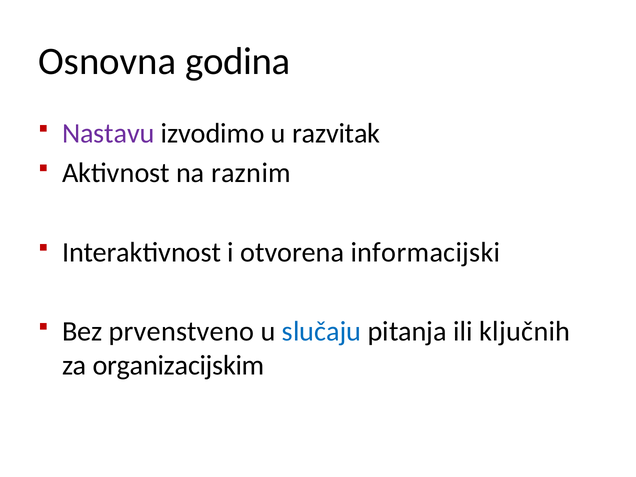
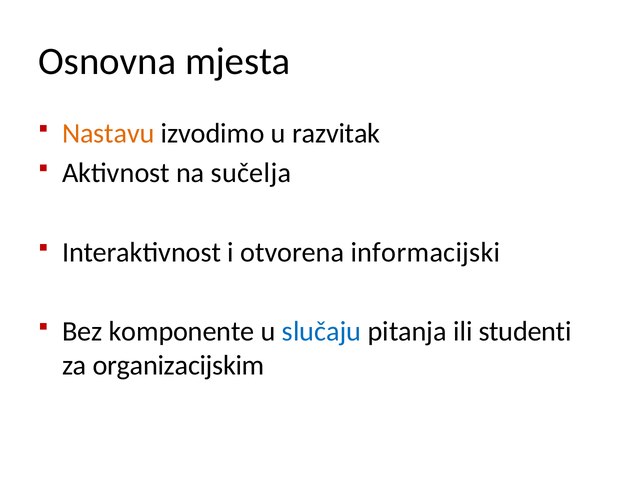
godina: godina -> mjesta (238, 62)
Nastavu colour: purple -> orange (108, 133)
raznim: raznim -> sučelja (251, 173)
prvenstveno: prvenstveno -> komponente (182, 332)
ključnih: ključnih -> studenti (525, 332)
